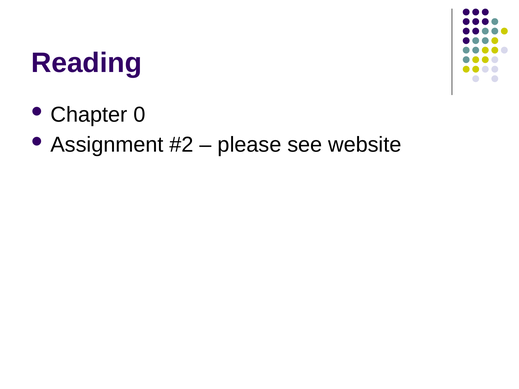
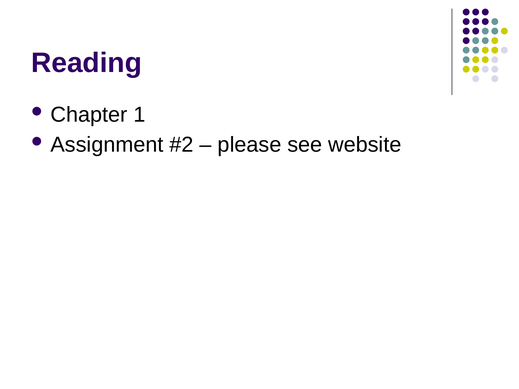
0: 0 -> 1 (139, 115)
